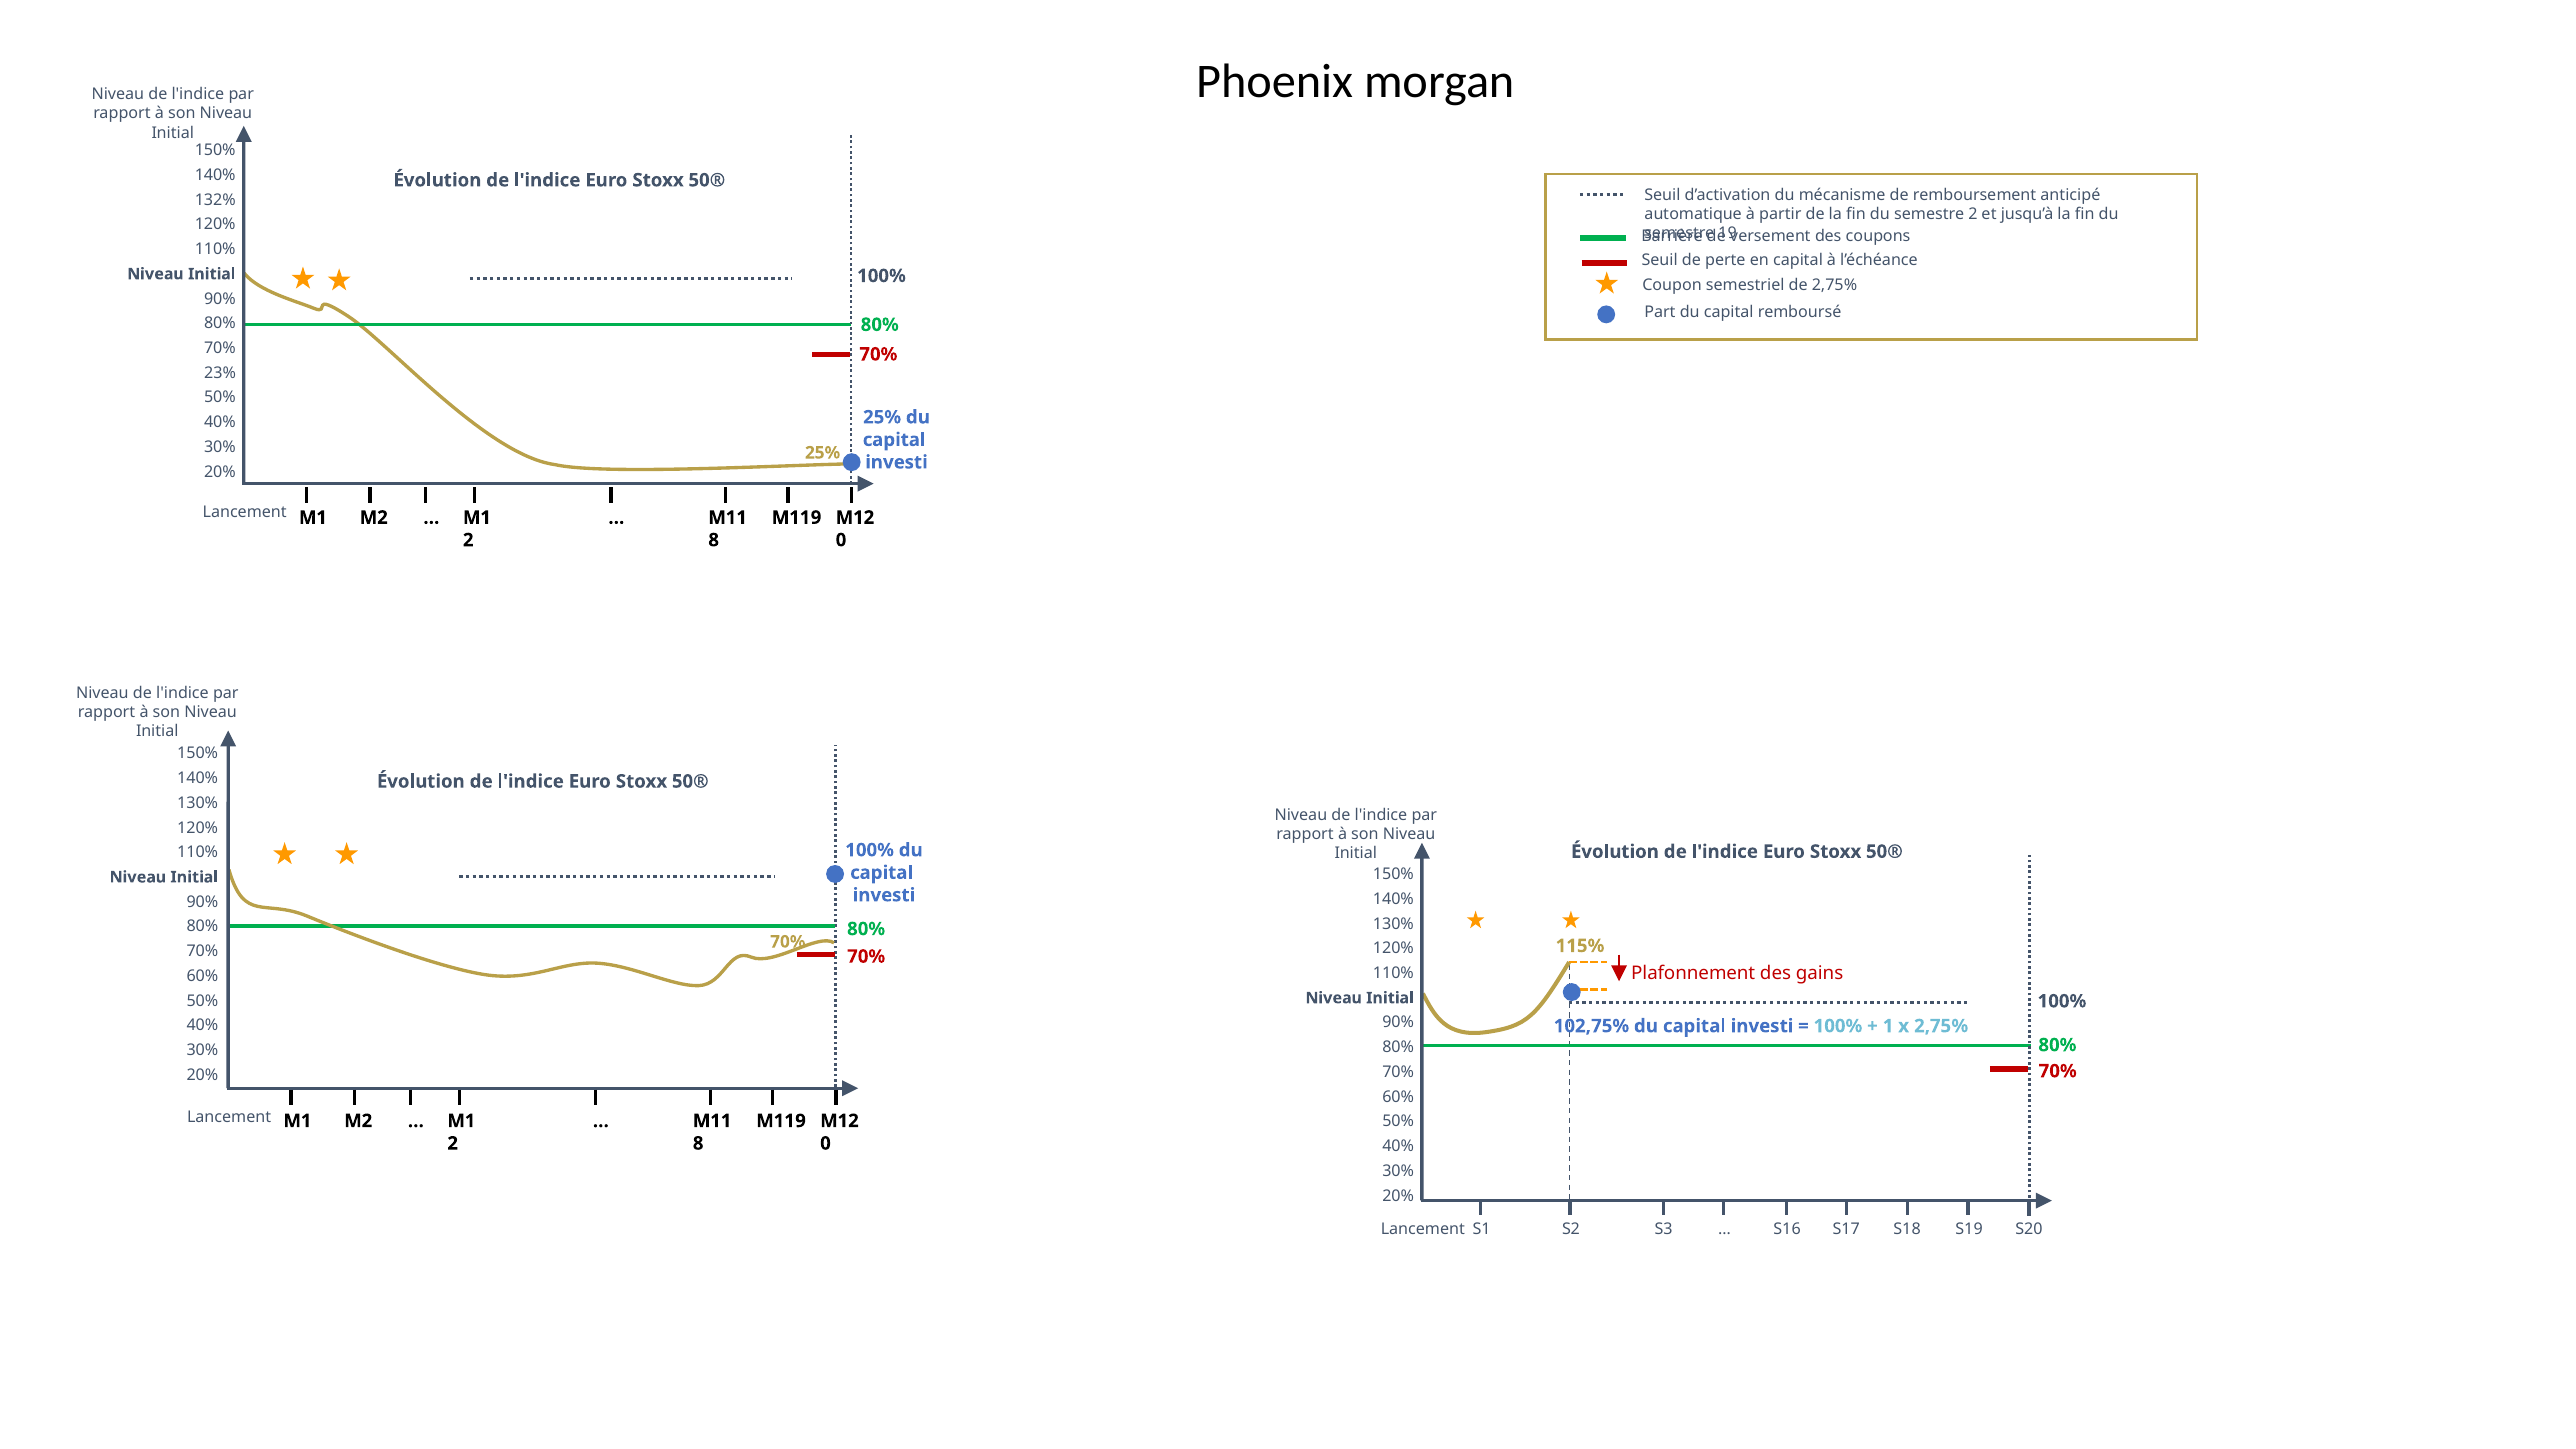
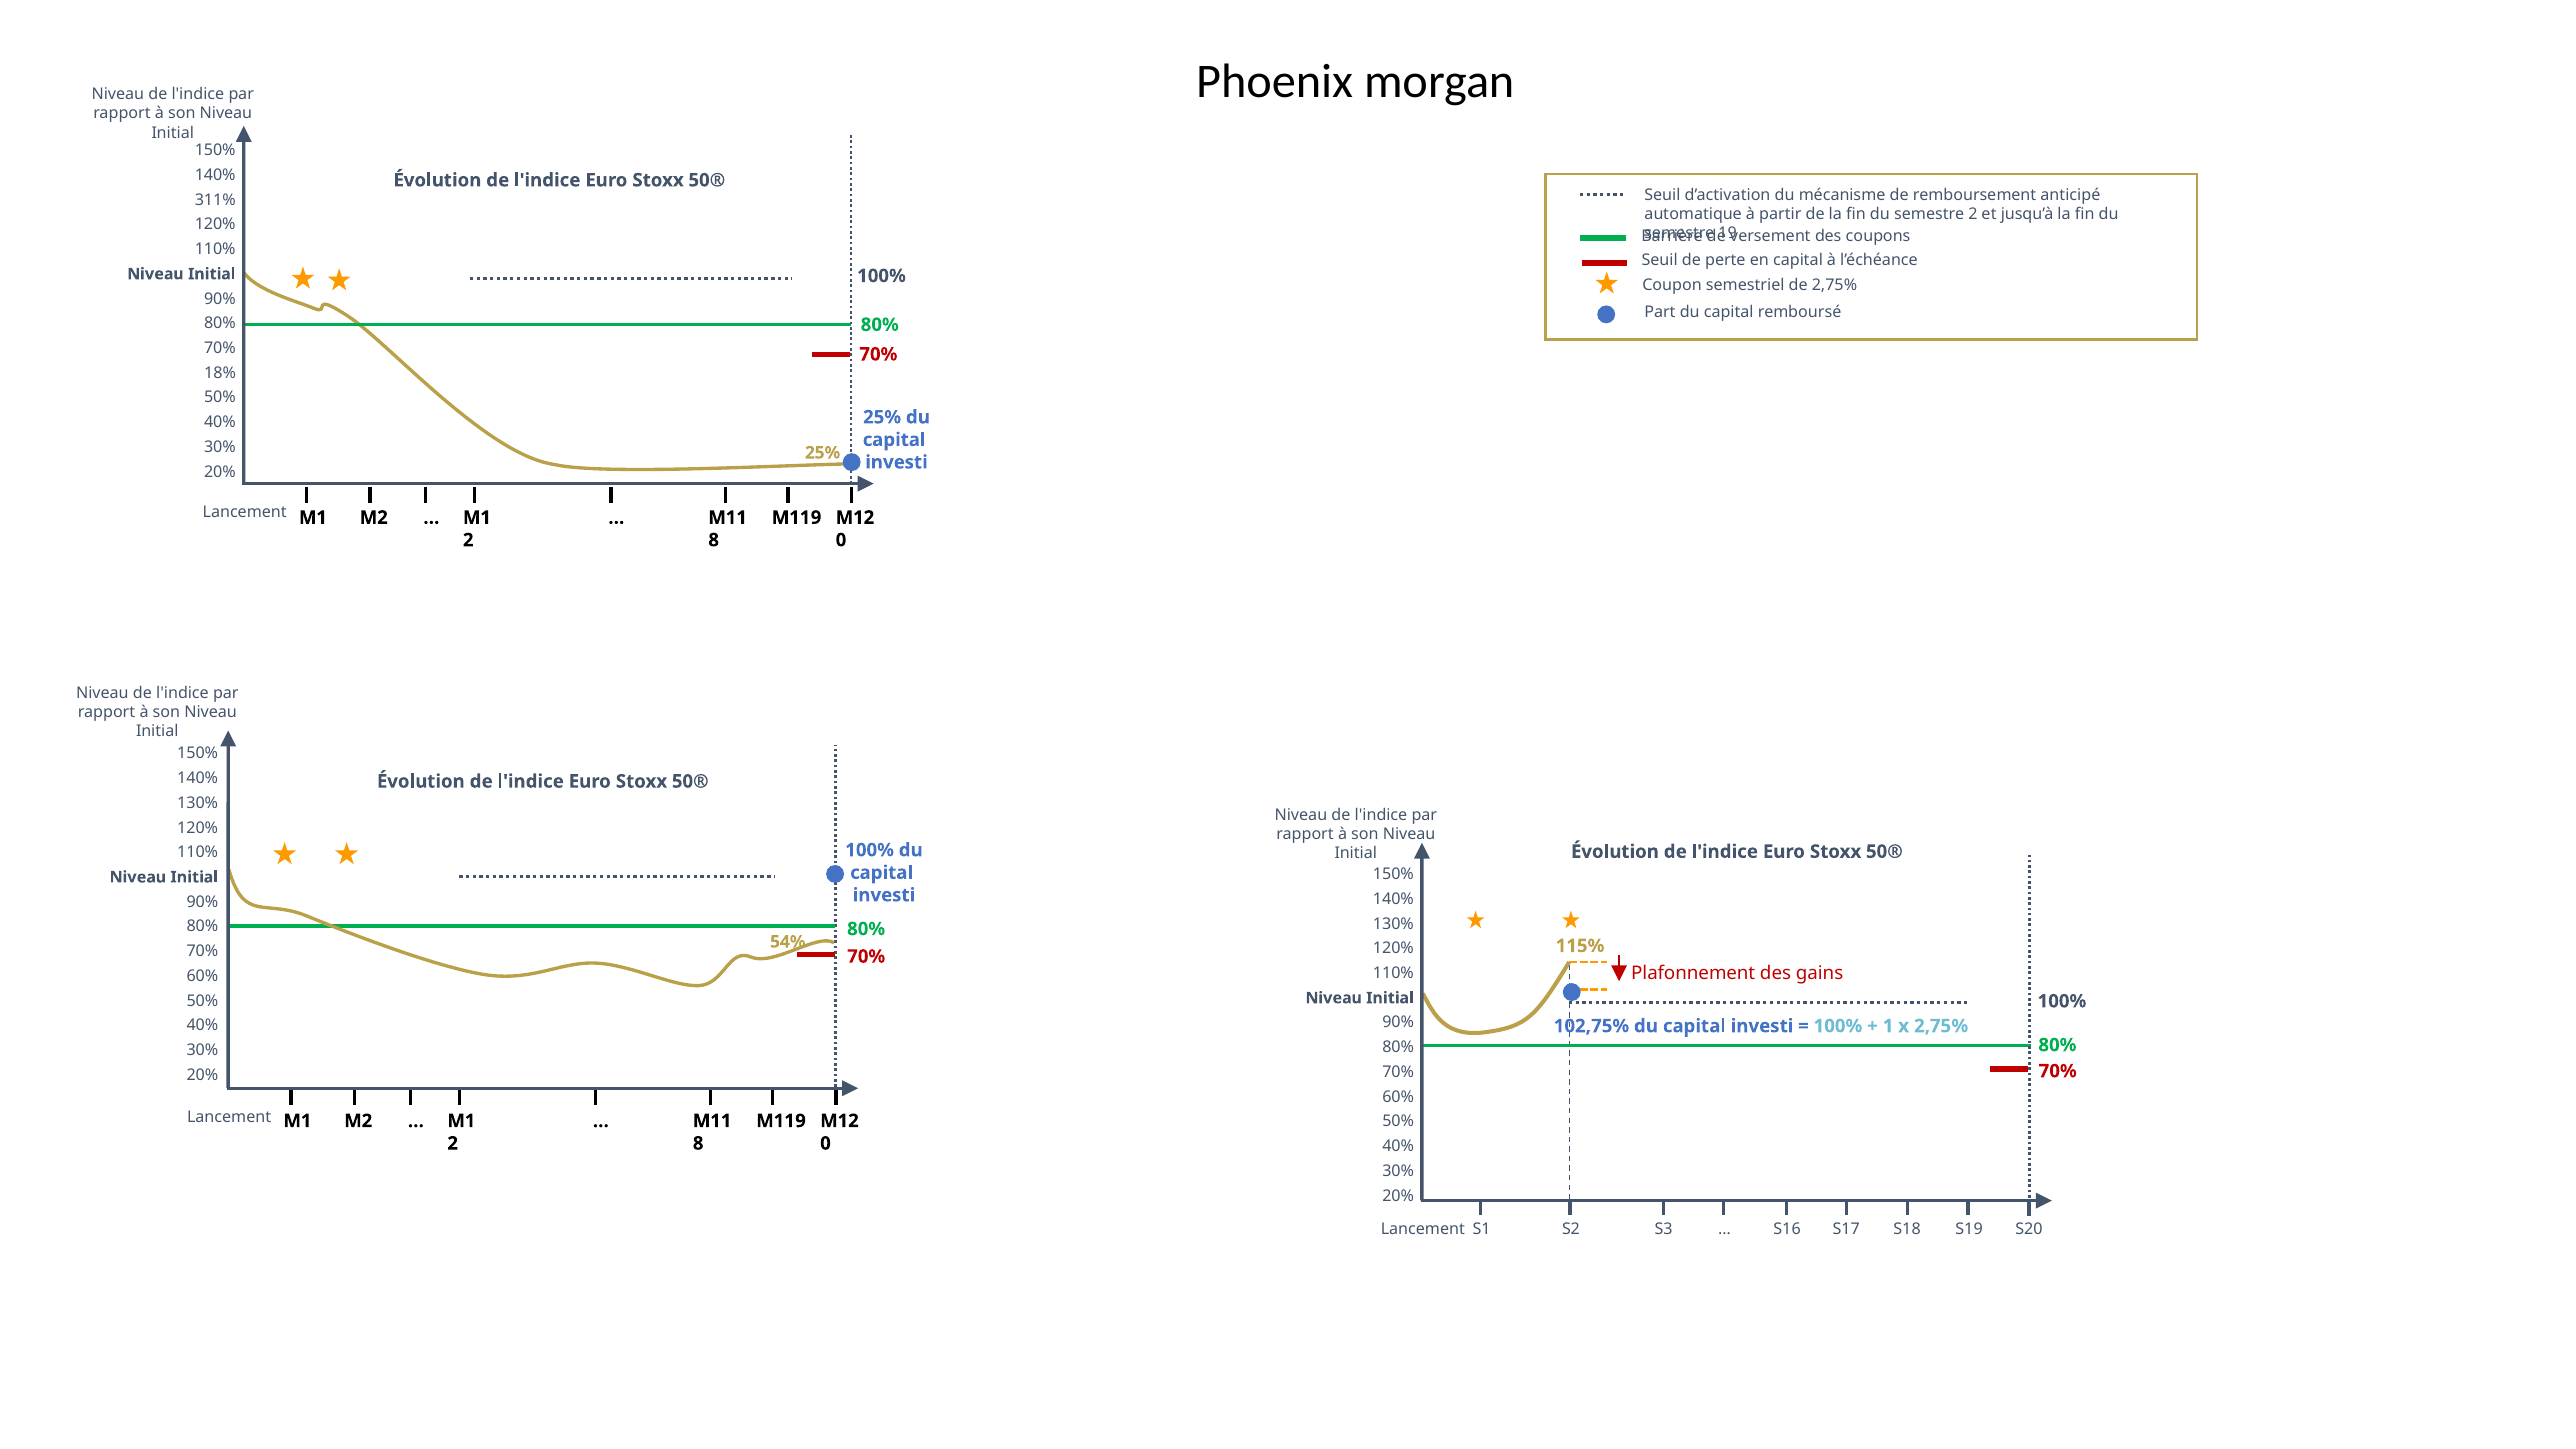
132%: 132% -> 311% (215, 200)
23%: 23% -> 18% (220, 373)
70%: 70% -> 54% (788, 942)
